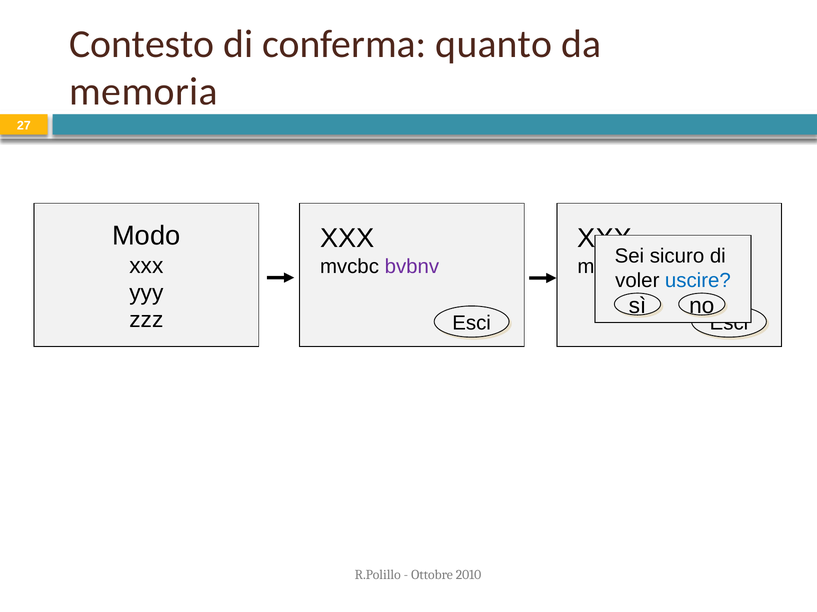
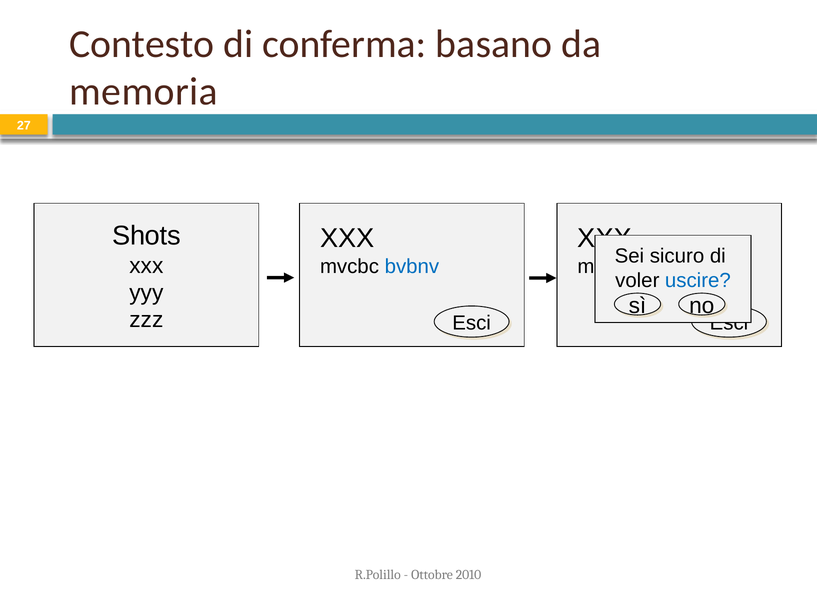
quanto: quanto -> basano (494, 44)
Modo: Modo -> Shots (146, 236)
bvbnv colour: purple -> blue (412, 267)
